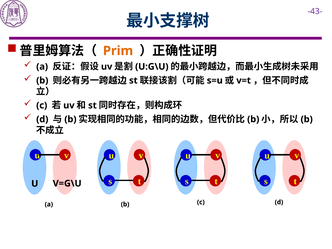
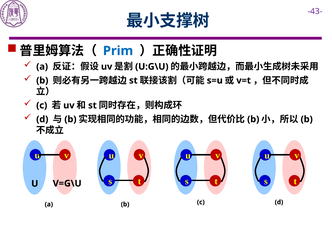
Prim colour: orange -> blue (118, 51)
